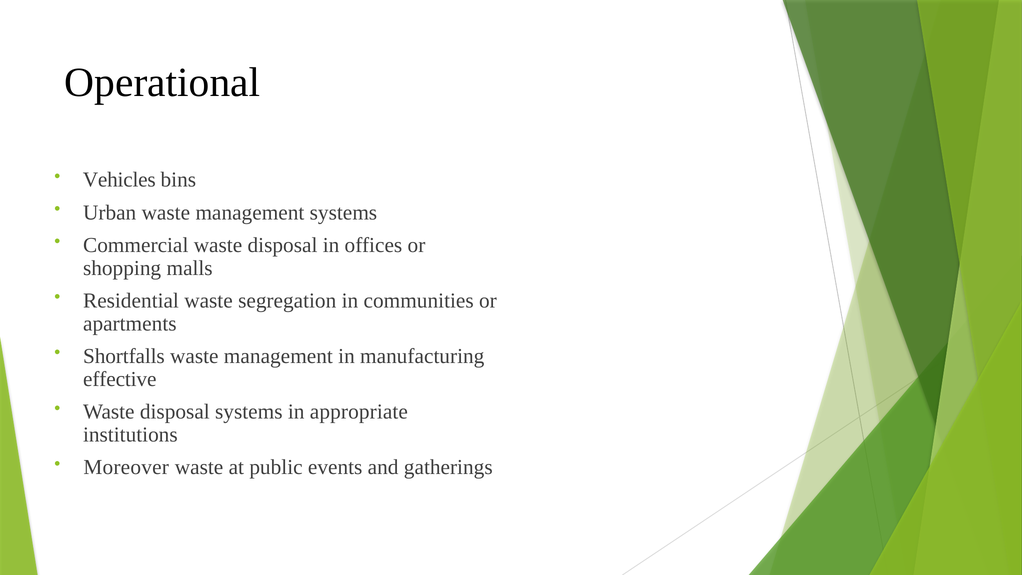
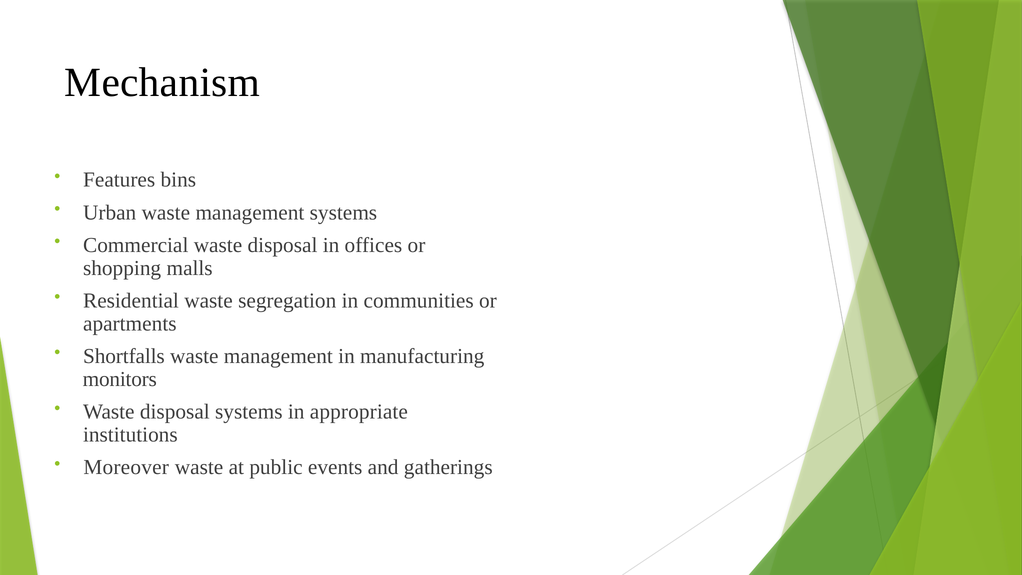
Operational: Operational -> Mechanism (162, 83)
Vehicles: Vehicles -> Features (119, 180)
effective: effective -> monitors (120, 379)
